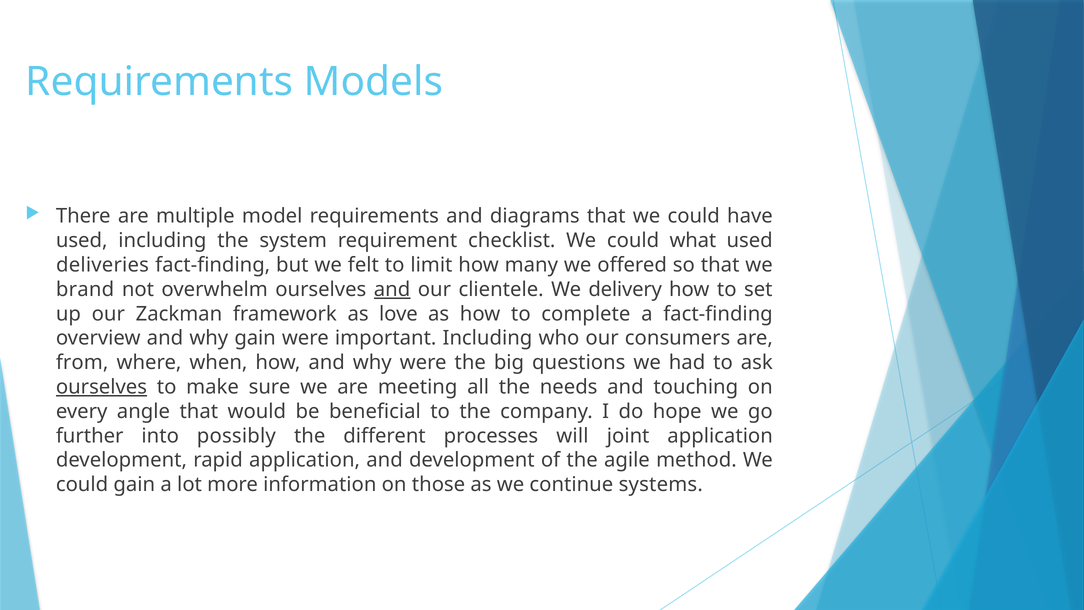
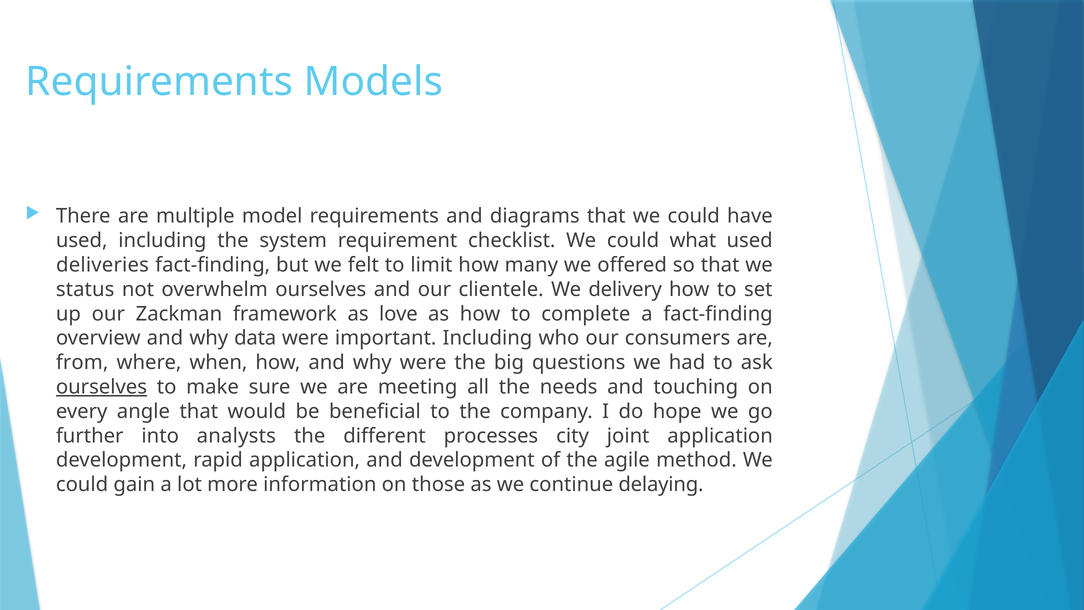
brand: brand -> status (85, 289)
and underline: present -> none (392, 289)
why gain: gain -> data (255, 338)
possibly: possibly -> analysts (236, 436)
will: will -> city (573, 436)
systems: systems -> delaying (661, 484)
